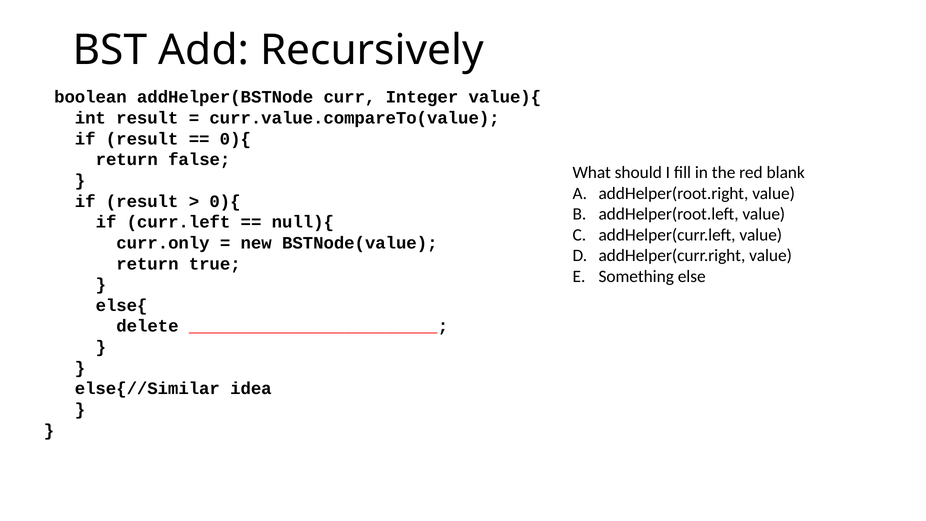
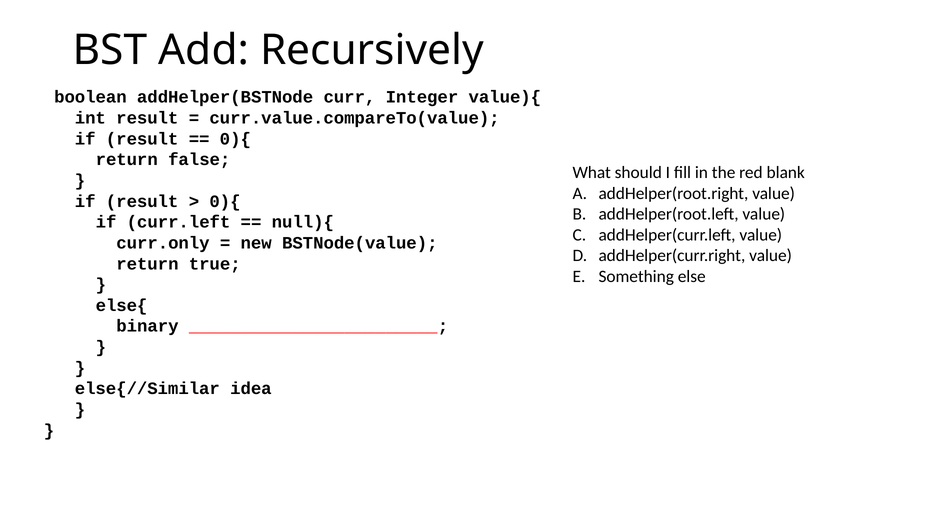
delete: delete -> binary (147, 326)
